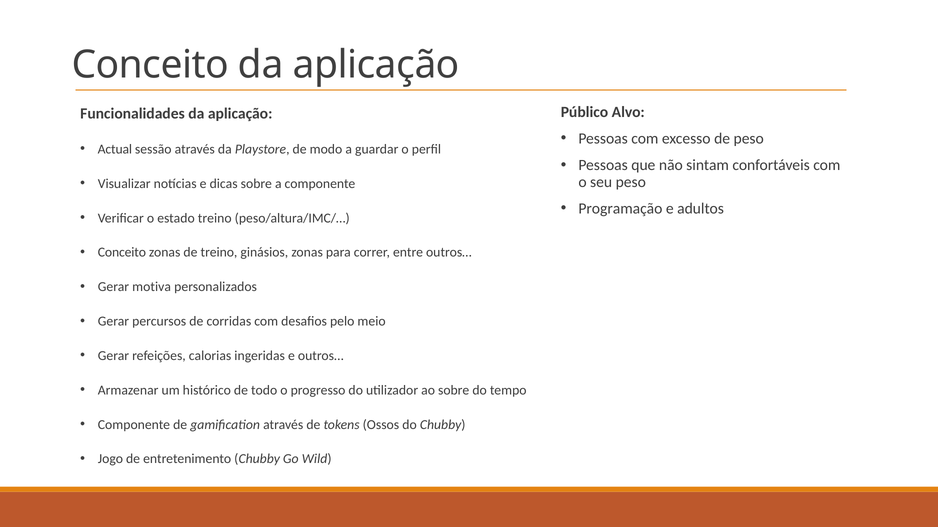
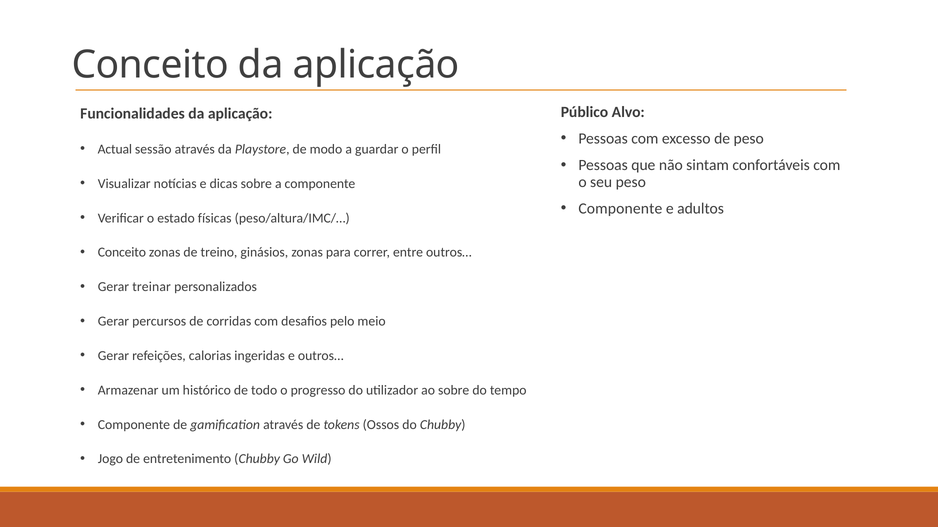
Programação: Programação -> Componente (620, 209)
estado treino: treino -> físicas (215, 218)
motiva: motiva -> treinar (152, 287)
